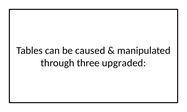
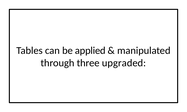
caused: caused -> applied (90, 51)
